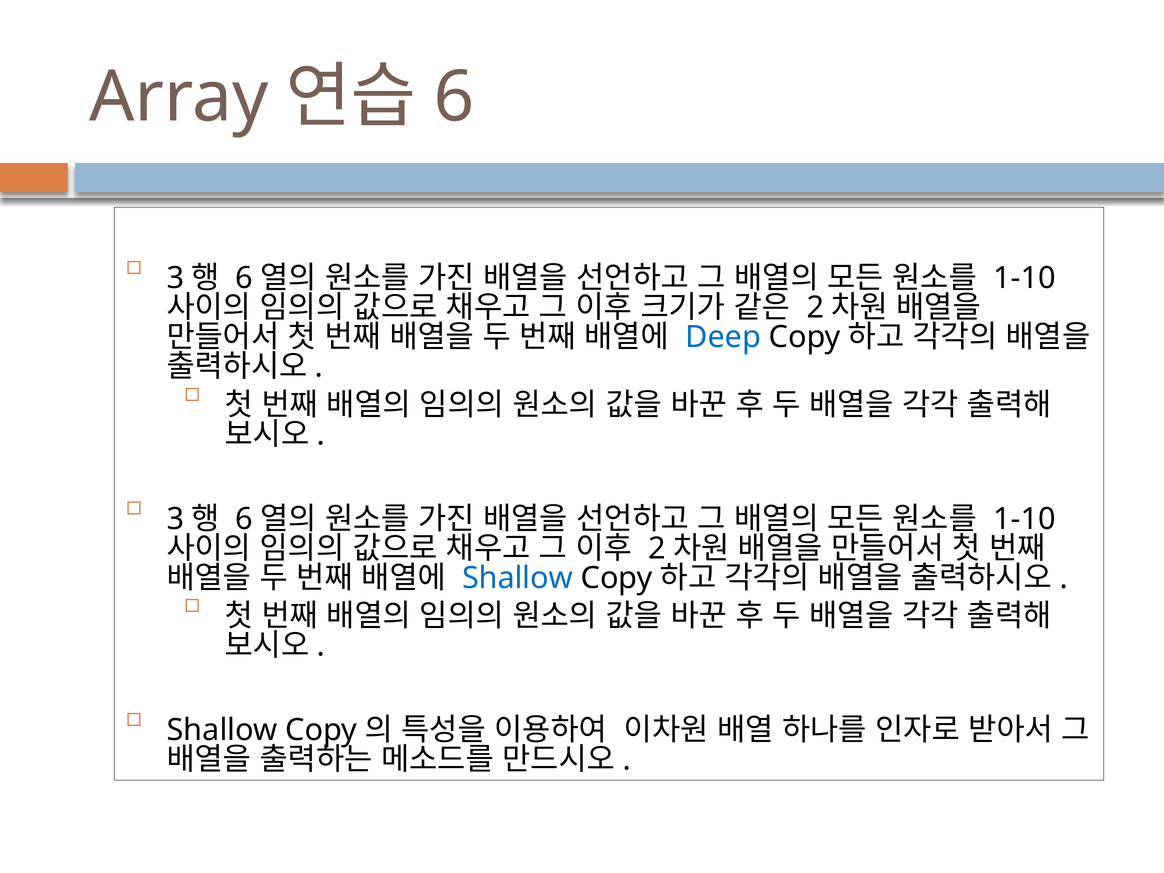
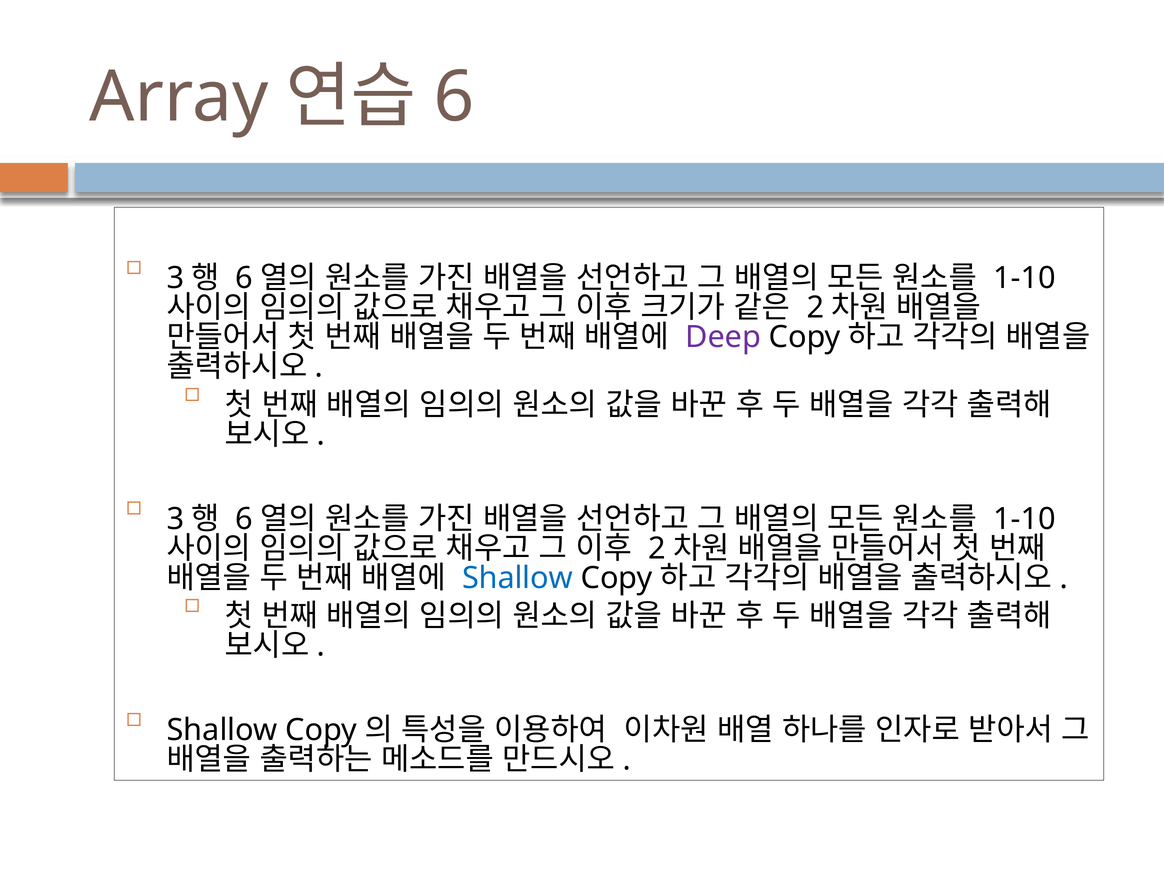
Deep colour: blue -> purple (723, 337)
